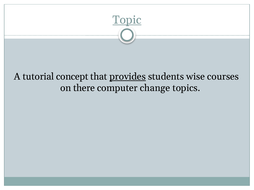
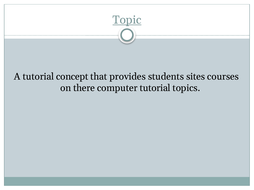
provides underline: present -> none (128, 77)
wise: wise -> sites (196, 77)
computer change: change -> tutorial (155, 88)
